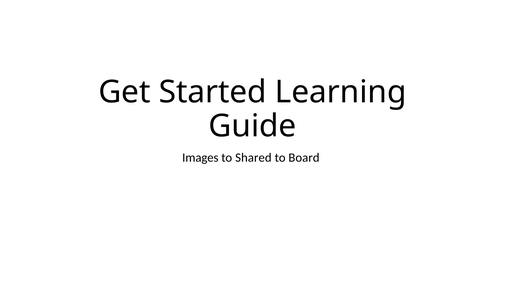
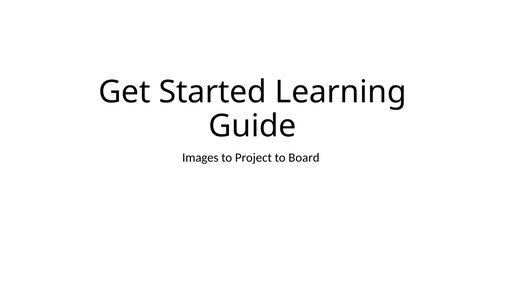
Shared: Shared -> Project (253, 158)
